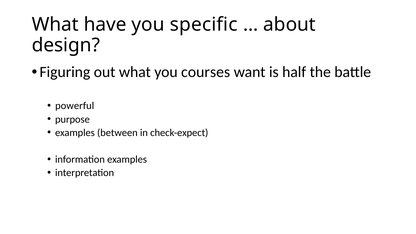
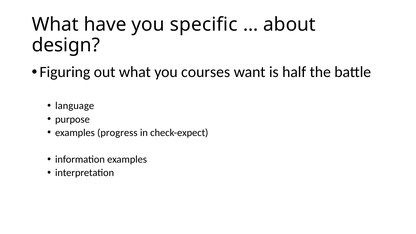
powerful: powerful -> language (75, 106)
between: between -> progress (117, 133)
